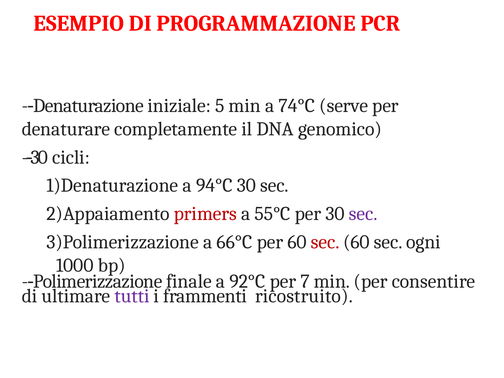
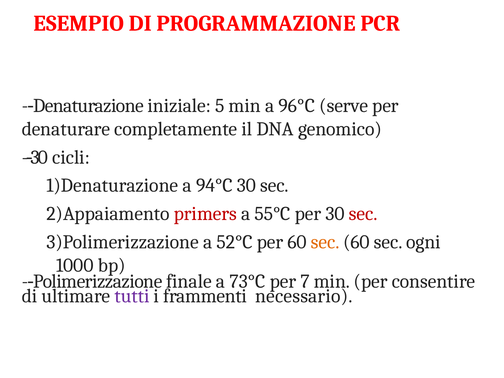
74°C: 74°C -> 96°C (297, 106)
sec colour: purple -> red (363, 214)
66°C: 66°C -> 52°C (235, 242)
sec colour: red -> orange (325, 242)
92°C: 92°C -> 73°C (247, 281)
ricostruito: ricostruito -> necessario (304, 296)
